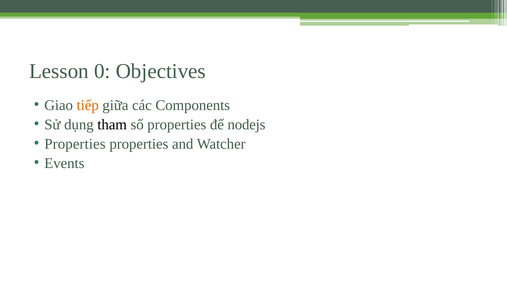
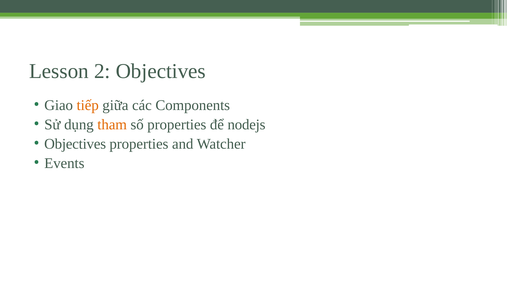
0: 0 -> 2 (102, 71)
tham colour: black -> orange (112, 125)
Properties: Properties -> Objectives (75, 144)
